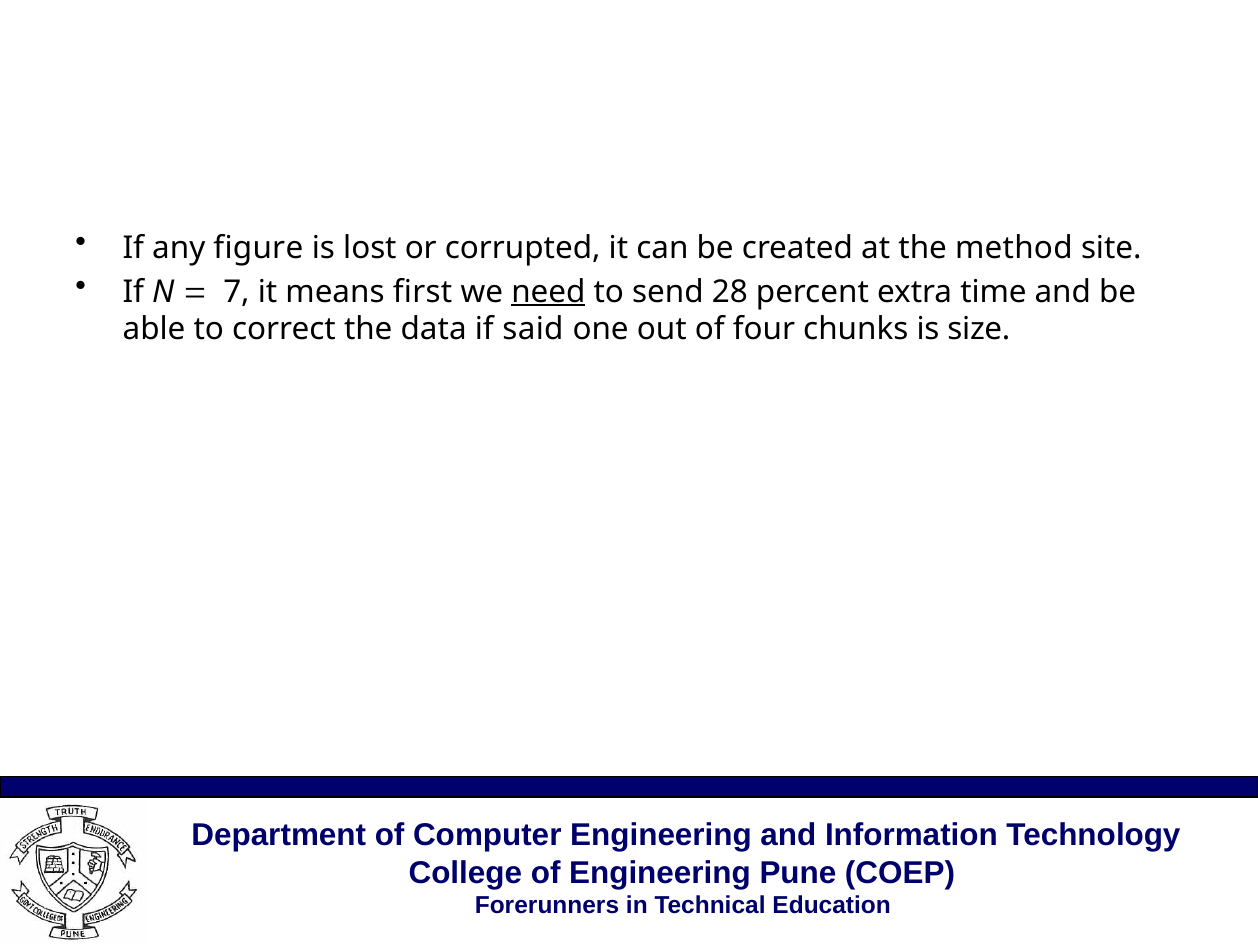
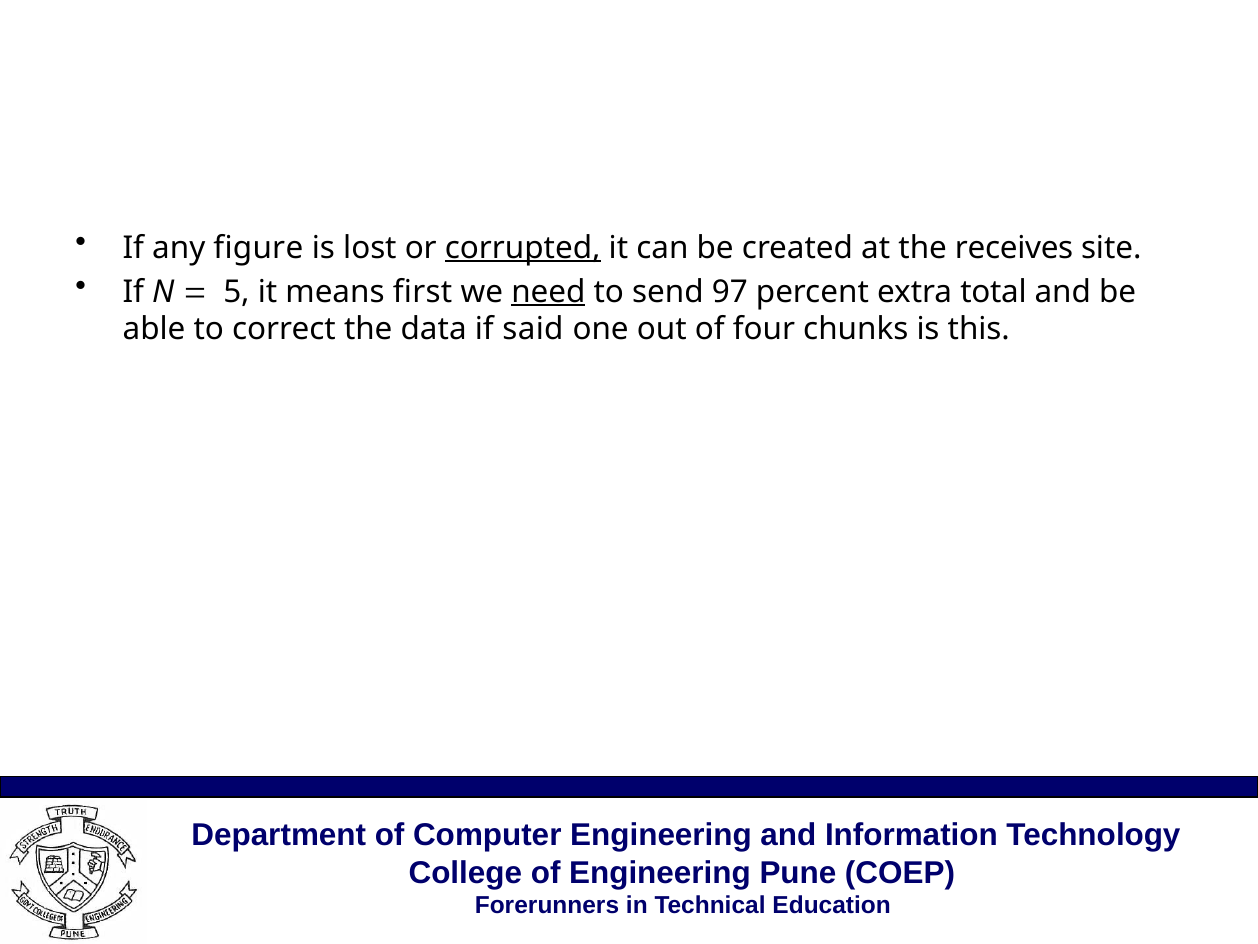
corrupted underline: none -> present (523, 248)
method: method -> receives (1014, 248)
7: 7 -> 5 (236, 292)
28: 28 -> 97 (730, 292)
time: time -> total (993, 292)
size: size -> this (979, 329)
